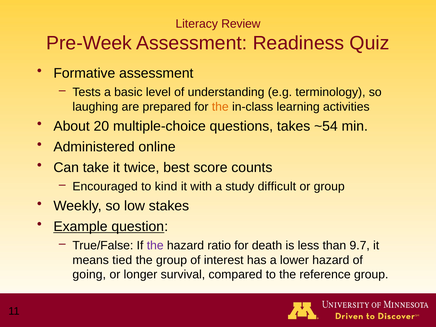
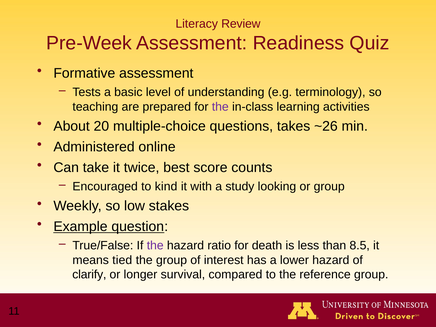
laughing: laughing -> teaching (95, 107)
the colour: orange -> purple (220, 107)
~54: ~54 -> ~26 (326, 126)
difficult: difficult -> looking (277, 186)
9.7: 9.7 -> 8.5 (360, 245)
going: going -> clarify (89, 275)
